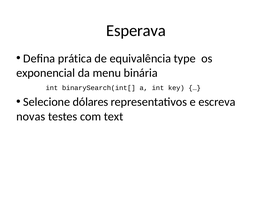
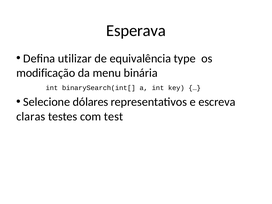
prática: prática -> utilizar (75, 58)
exponencial: exponencial -> modificação (46, 73)
novas: novas -> claras (31, 116)
text: text -> test (114, 116)
